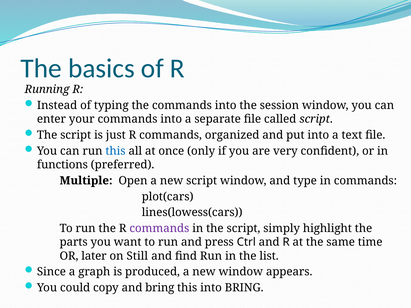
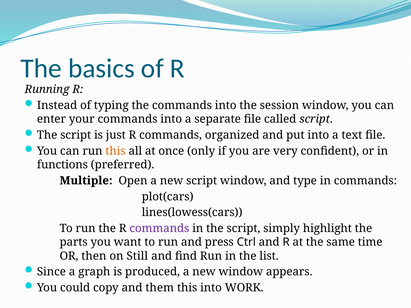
this colour: blue -> orange (116, 151)
later: later -> then (94, 256)
and bring: bring -> them (160, 288)
into BRING: BRING -> WORK (244, 288)
